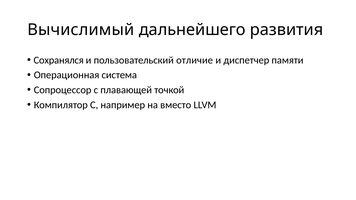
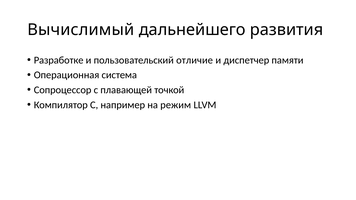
Сохранялся: Сохранялся -> Разработке (59, 60)
вместо: вместо -> режим (176, 105)
